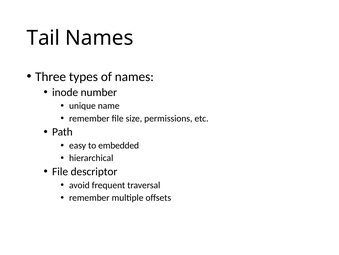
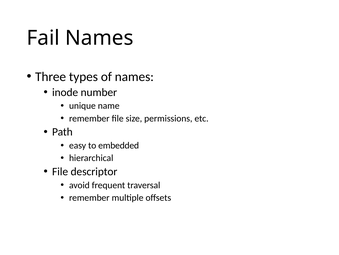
Tail: Tail -> Fail (43, 38)
